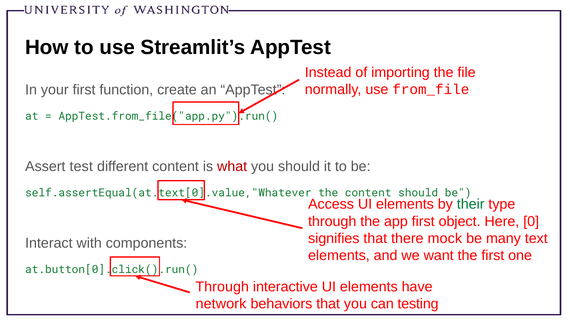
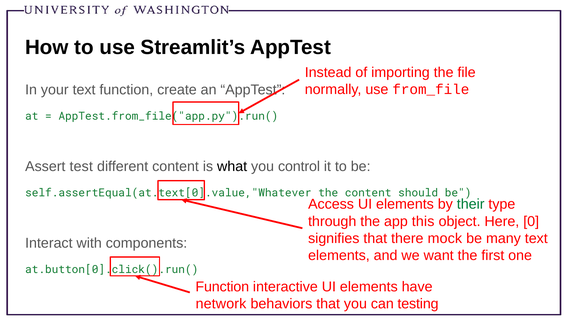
your first: first -> text (84, 90)
what colour: red -> black (232, 166)
you should: should -> control (299, 166)
app first: first -> this (423, 221)
Through: Through -> Function (222, 286)
